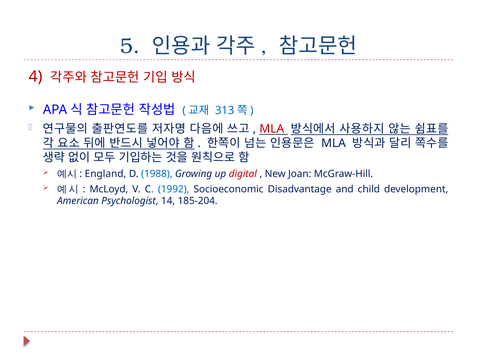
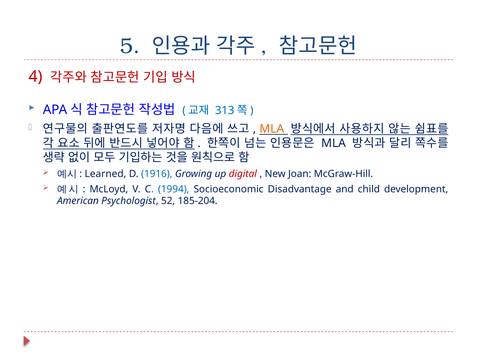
MLA colour: red -> orange (272, 129)
England: England -> Learned (105, 174)
1988: 1988 -> 1916 (157, 174)
1992: 1992 -> 1994 (174, 189)
14: 14 -> 52 (168, 201)
